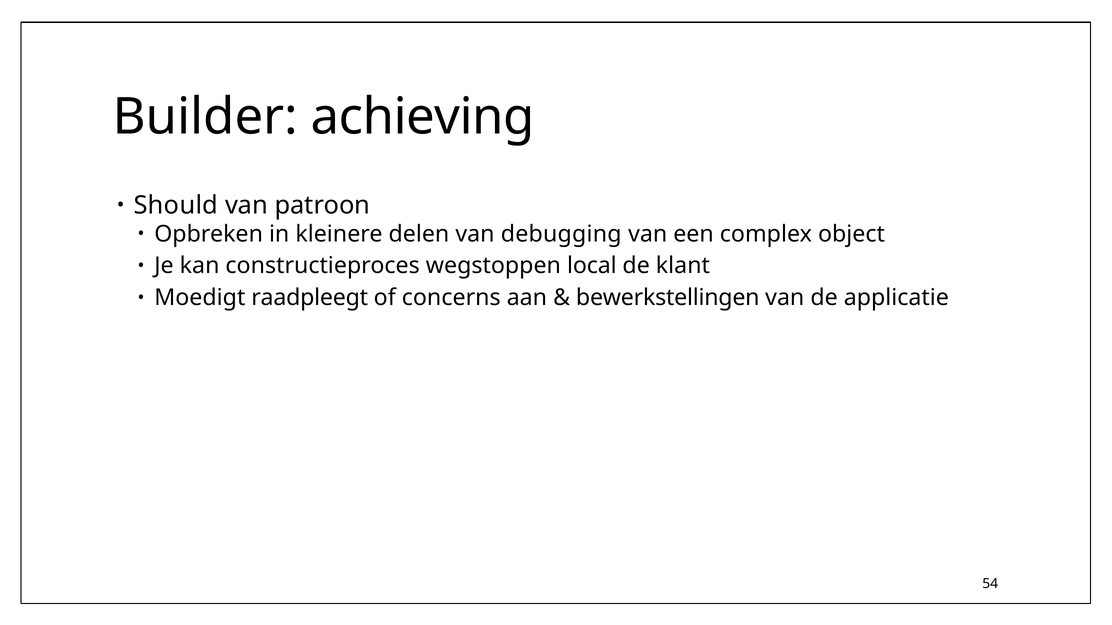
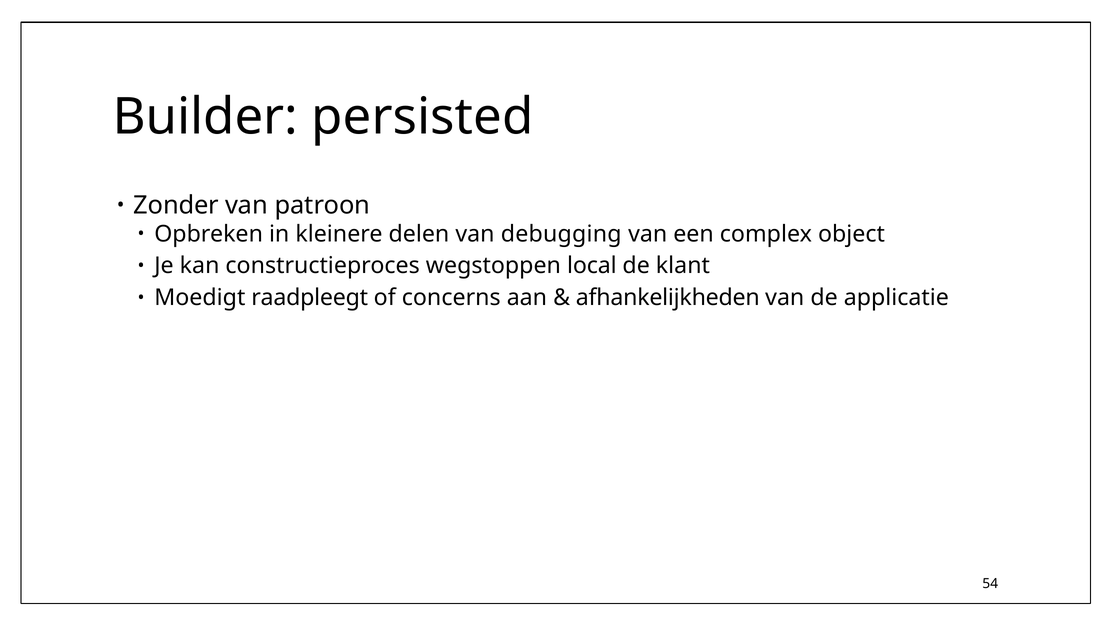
achieving: achieving -> persisted (422, 117)
Should: Should -> Zonder (176, 205)
bewerkstellingen: bewerkstellingen -> afhankelijkheden (668, 298)
